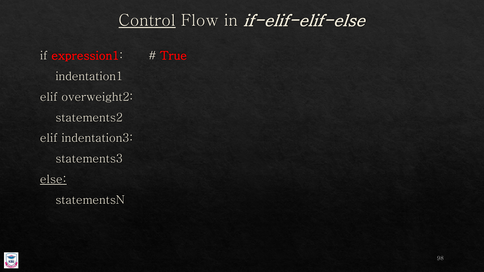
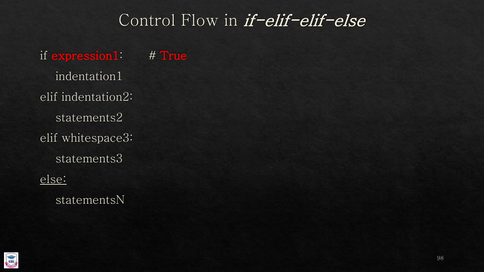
Control underline: present -> none (147, 21)
overweight2: overweight2 -> indentation2 (97, 97)
indentation3: indentation3 -> whitespace3 (97, 138)
